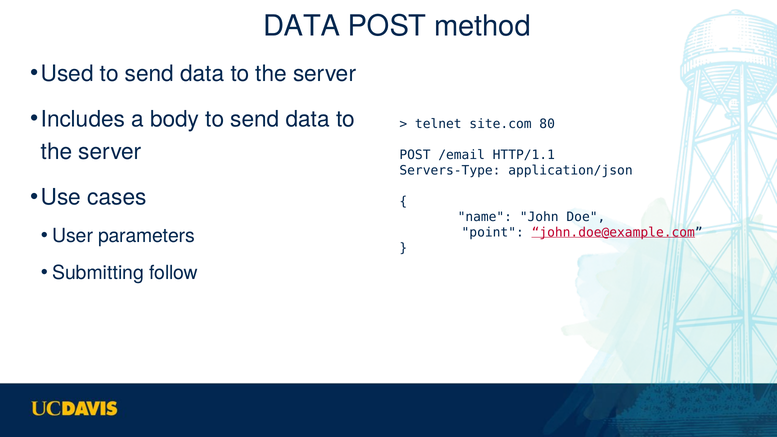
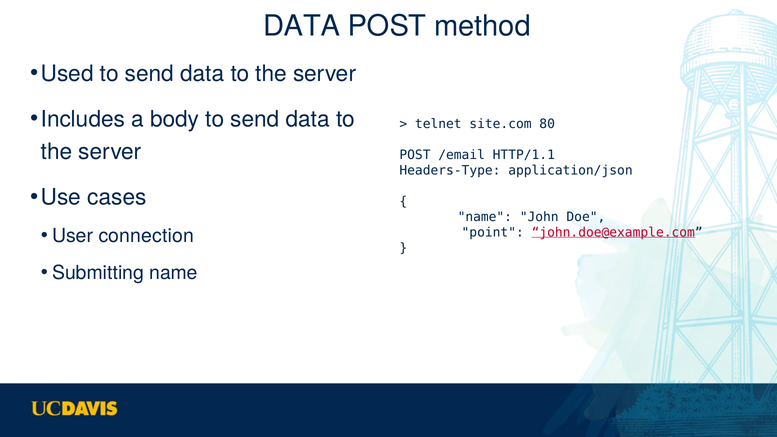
Servers-Type: Servers-Type -> Headers-Type (450, 170)
parameters: parameters -> connection (146, 236)
Submitting follow: follow -> name (174, 273)
